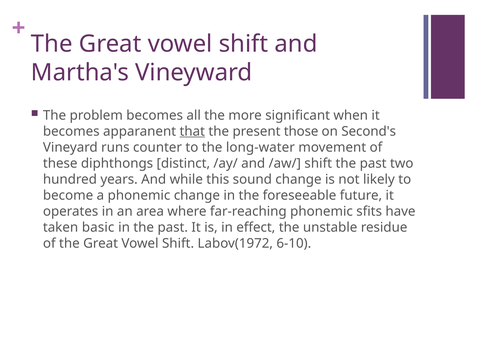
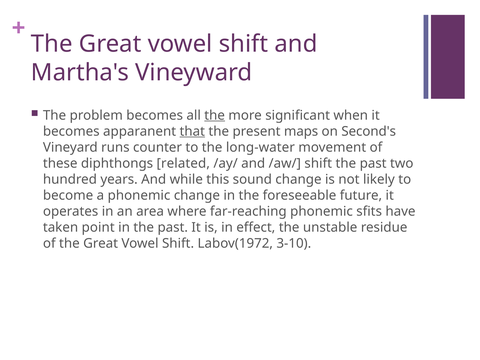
the underline: none -> present (215, 115)
those: those -> maps (301, 131)
distinct: distinct -> related (183, 163)
basic: basic -> point (98, 227)
6-10: 6-10 -> 3-10 (294, 243)
